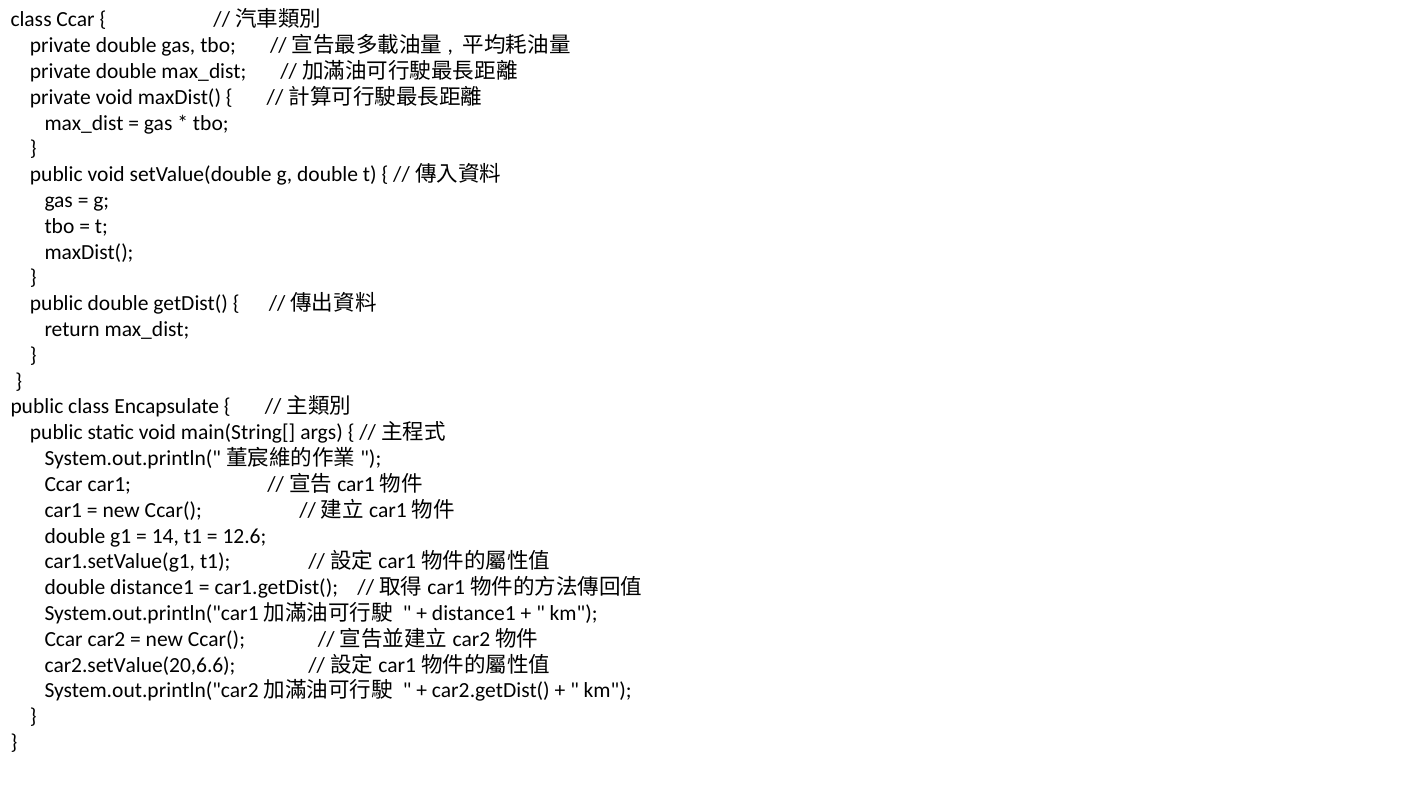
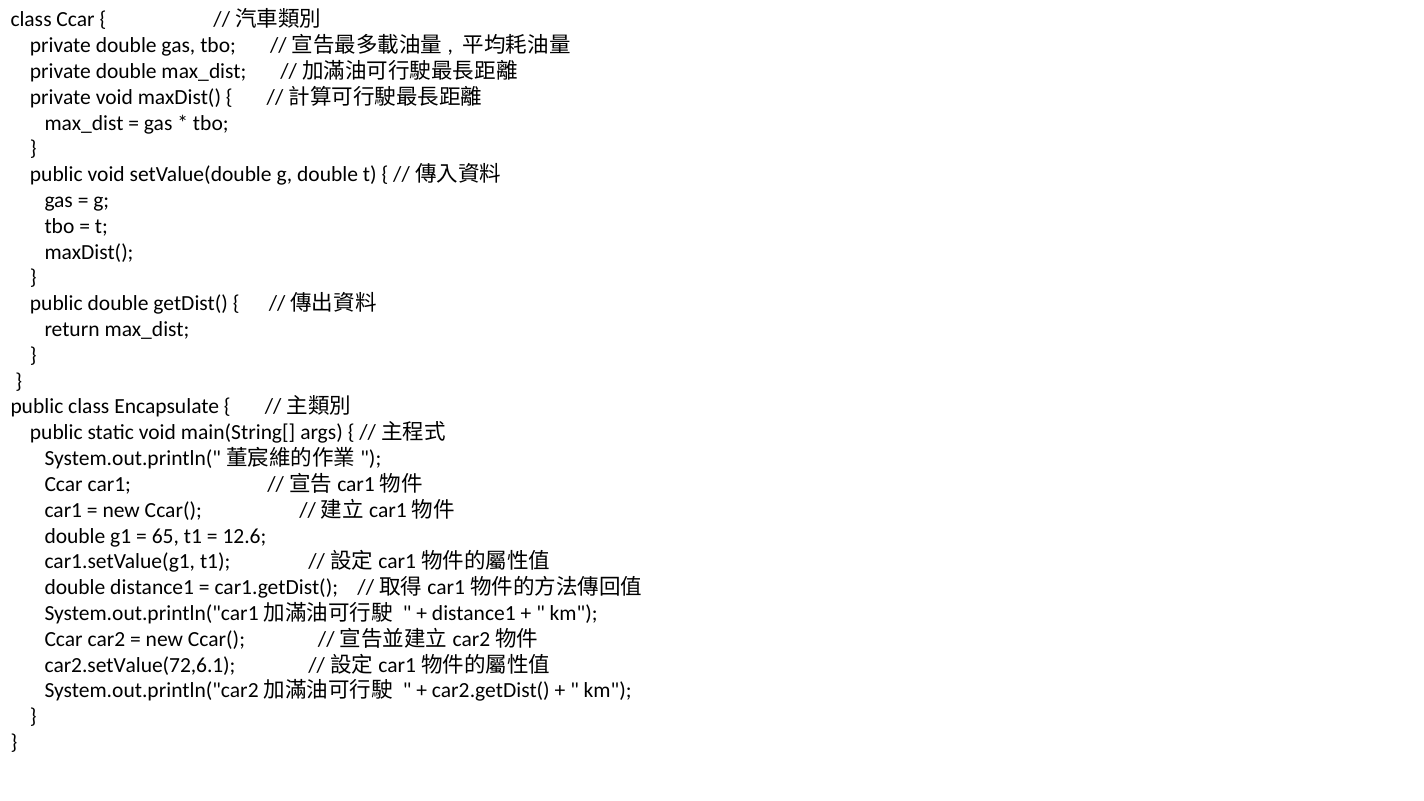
14: 14 -> 65 (165, 536)
car2.setValue(20,6.6: car2.setValue(20,6.6 -> car2.setValue(72,6.1 (140, 665)
